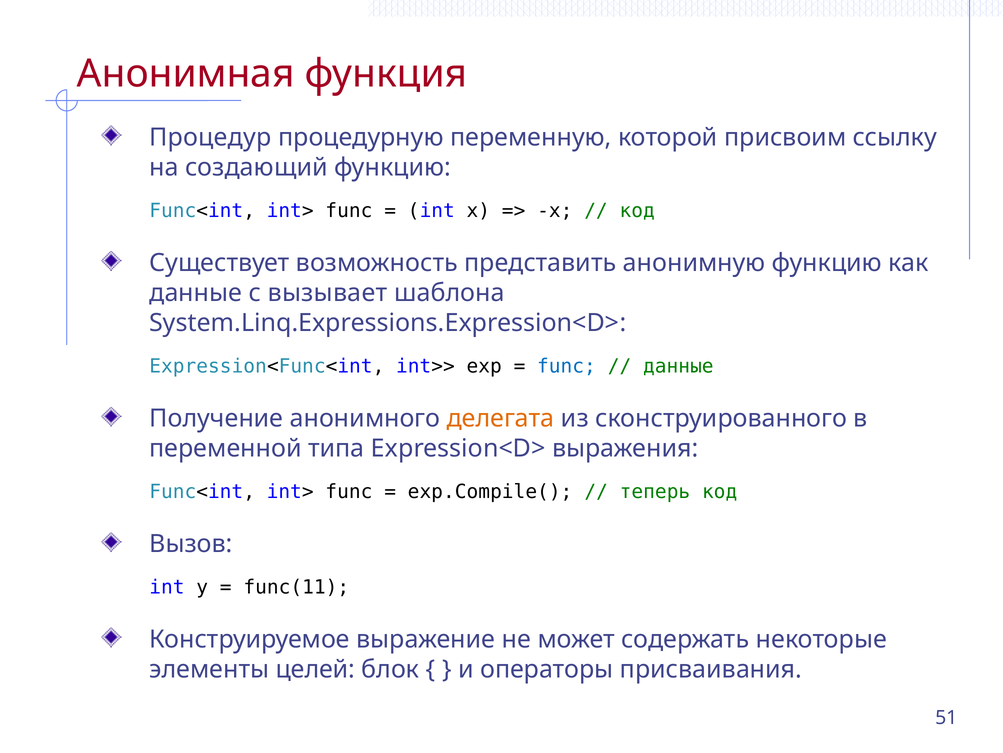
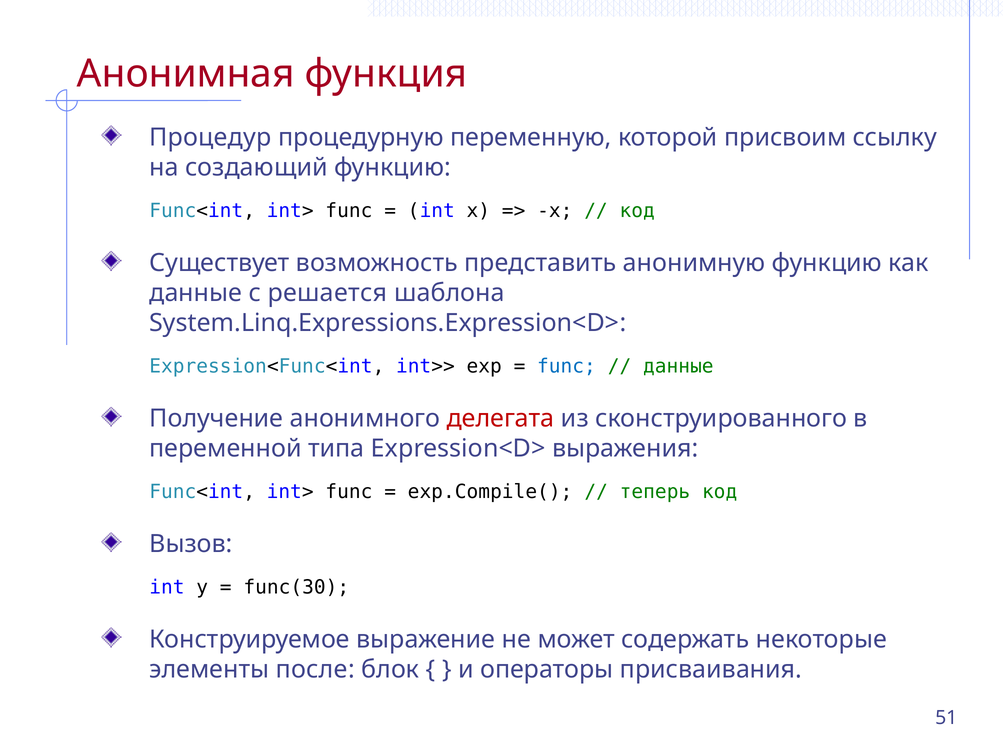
вызывает: вызывает -> решается (327, 293)
делегата colour: orange -> red (501, 418)
func(11: func(11 -> func(30 (296, 587)
целей: целей -> после (315, 669)
